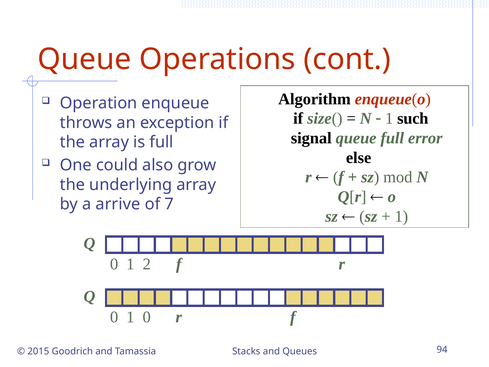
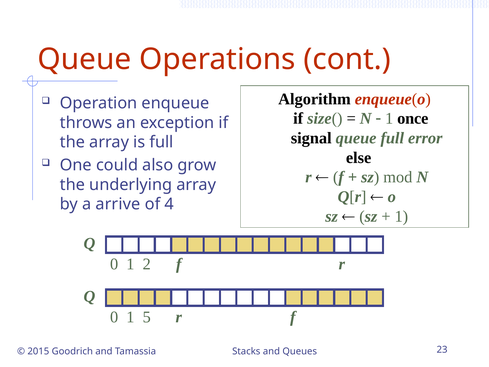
such: such -> once (413, 118)
7: 7 -> 4 (169, 204)
1 0: 0 -> 5 (147, 317)
94: 94 -> 23 (442, 350)
